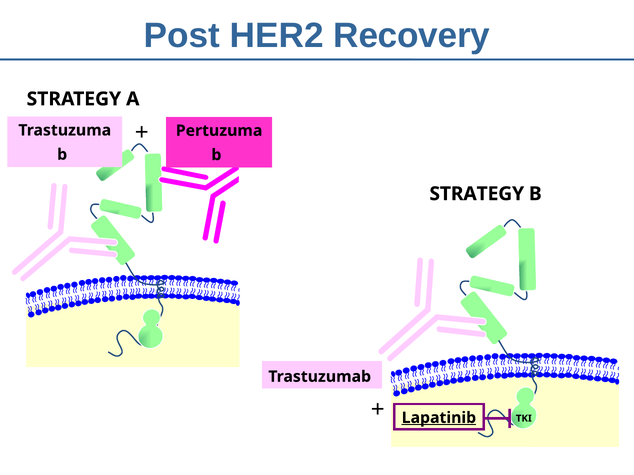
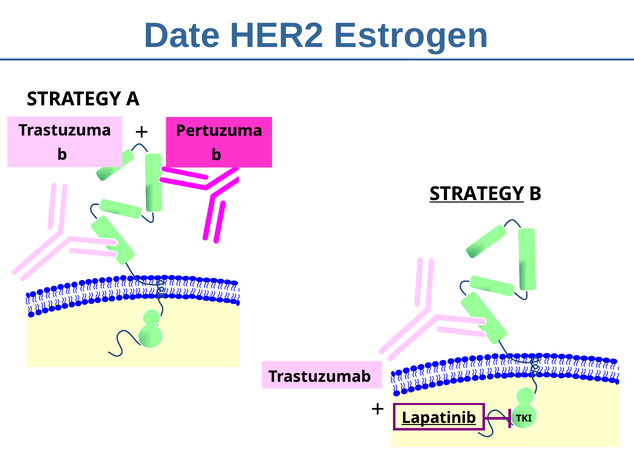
Post: Post -> Date (182, 35)
Recovery: Recovery -> Estrogen (411, 35)
STRATEGY underline: none -> present (477, 194)
